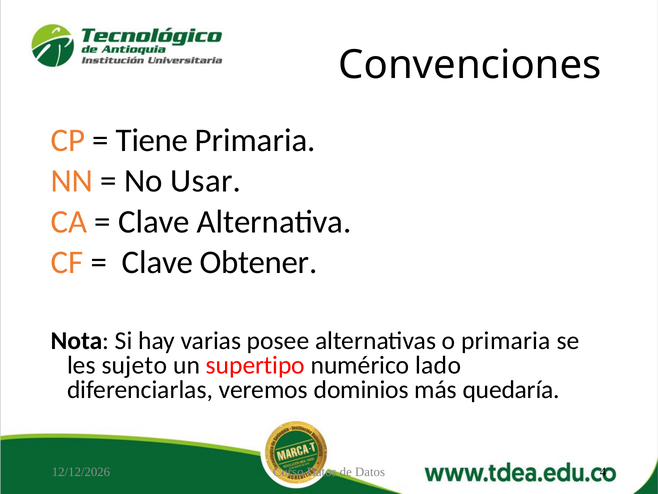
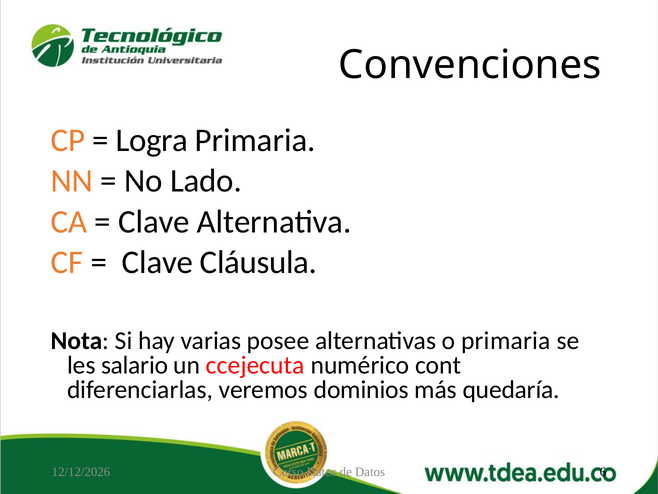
Tiene: Tiene -> Logra (152, 140)
Usar: Usar -> Lado (206, 181)
Obtener: Obtener -> Cláusula (259, 262)
sujeto: sujeto -> salario (135, 365)
supertipo: supertipo -> ccejecuta (255, 365)
lado: lado -> cont (438, 365)
4: 4 -> 6 (603, 471)
